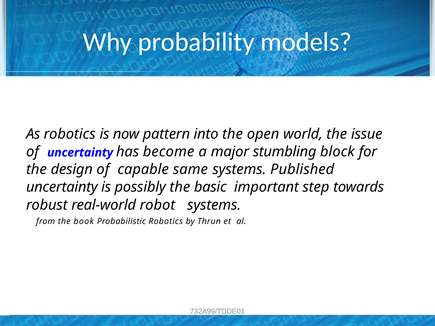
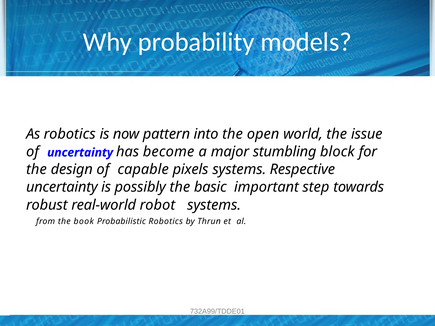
same: same -> pixels (191, 170)
Published: Published -> Respective (302, 170)
